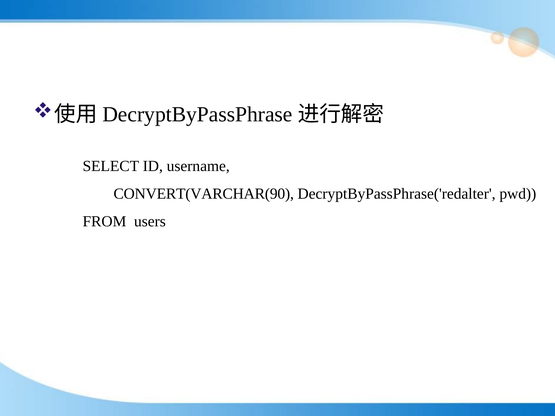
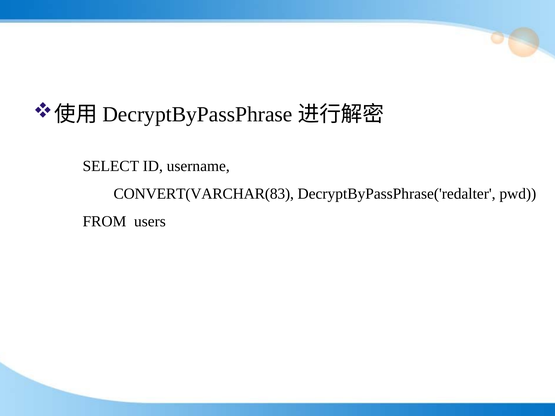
CONVERT(VARCHAR(90: CONVERT(VARCHAR(90 -> CONVERT(VARCHAR(83 (204, 194)
